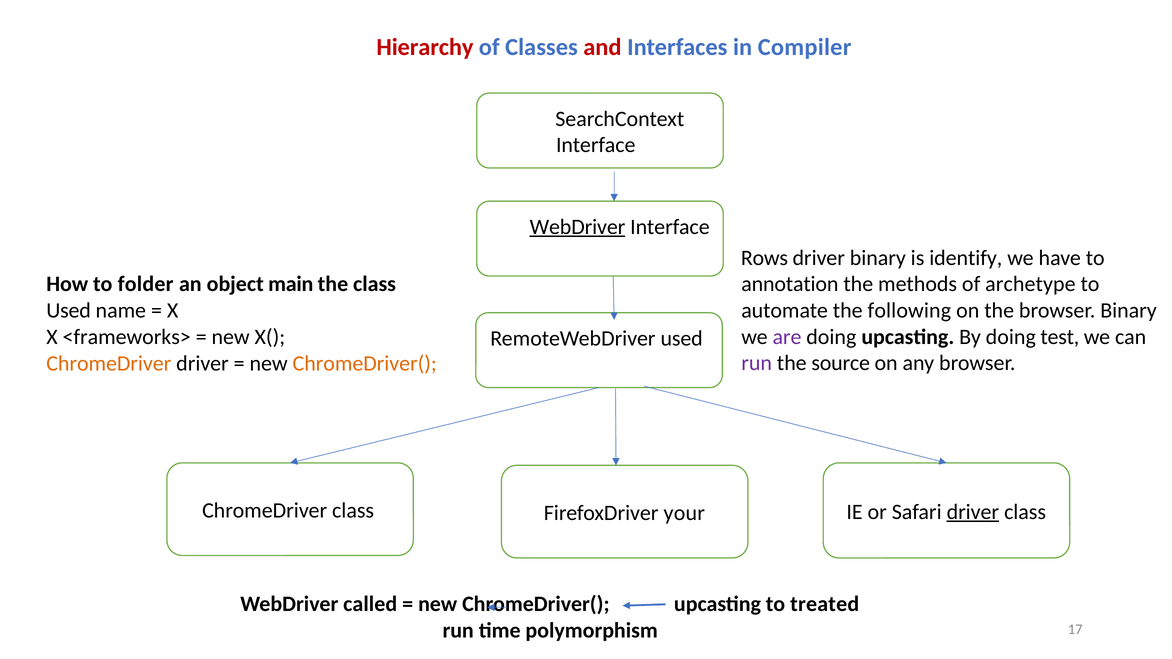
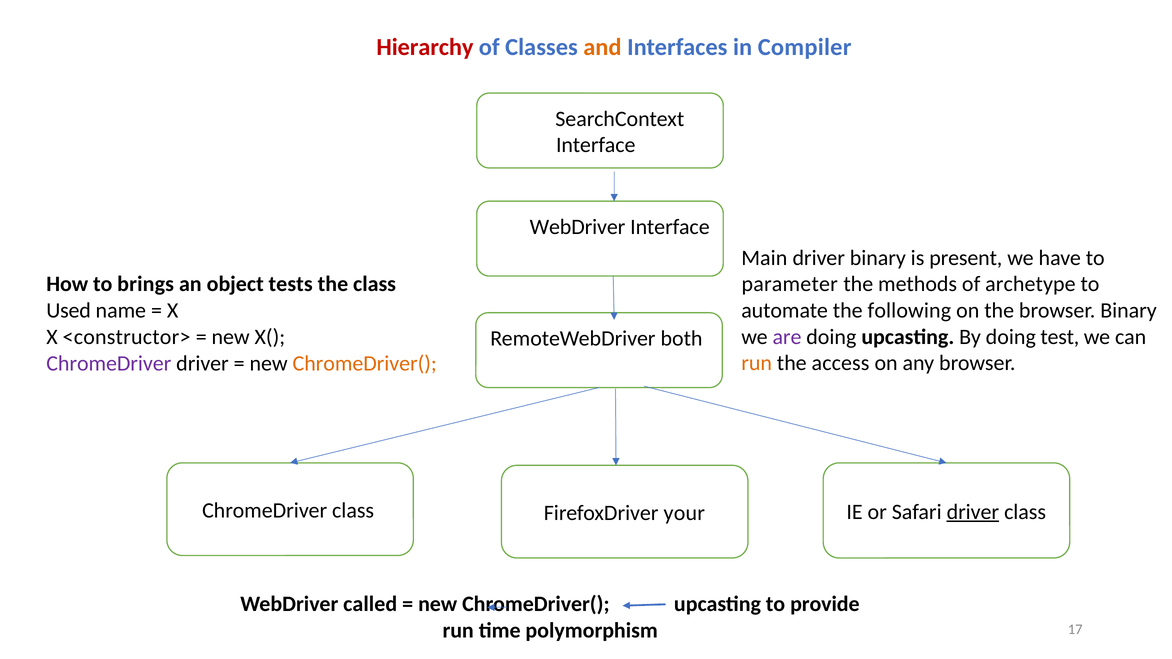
and colour: red -> orange (602, 47)
WebDriver underline: present -> none (577, 227)
Rows: Rows -> Main (764, 258)
identify: identify -> present (966, 258)
folder: folder -> brings (146, 284)
main: main -> tests (291, 284)
annotation: annotation -> parameter (790, 284)
<frameworks>: <frameworks> -> <constructor> (127, 337)
RemoteWebDriver used: used -> both (682, 339)
ChromeDriver colour: orange -> purple (109, 363)
run colour: purple -> orange (757, 363)
source: source -> access (841, 363)
treated: treated -> provide (825, 604)
